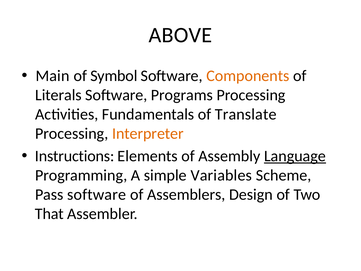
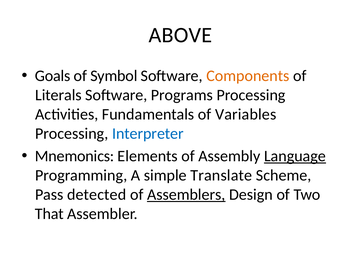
Main: Main -> Goals (53, 76)
Translate: Translate -> Variables (246, 114)
Interpreter colour: orange -> blue (148, 134)
Instructions: Instructions -> Mnemonics (75, 156)
Variables: Variables -> Translate (221, 175)
Pass software: software -> detected (97, 194)
Assemblers underline: none -> present (186, 194)
